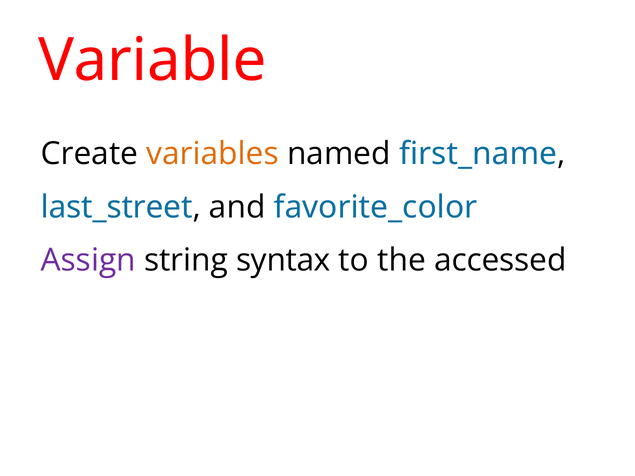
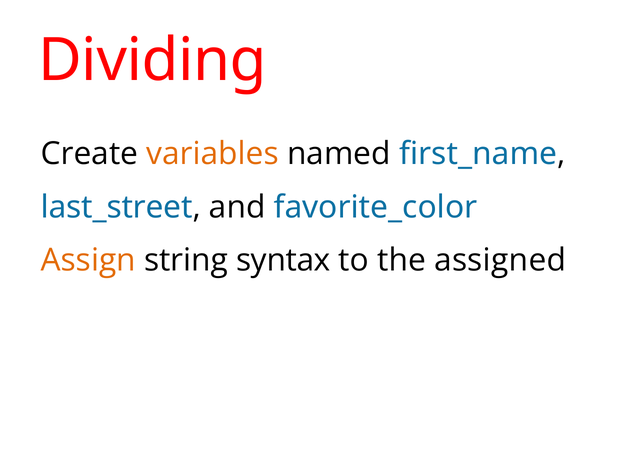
Variable: Variable -> Dividing (152, 60)
Assign colour: purple -> orange (88, 261)
accessed: accessed -> assigned (500, 261)
